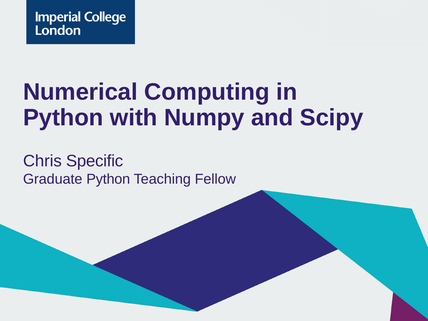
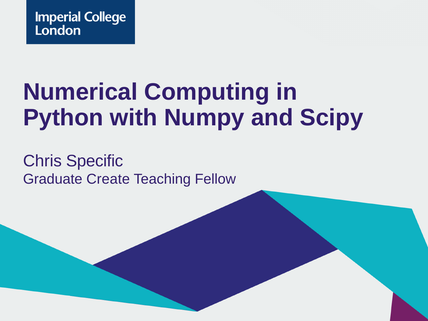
Graduate Python: Python -> Create (108, 179)
